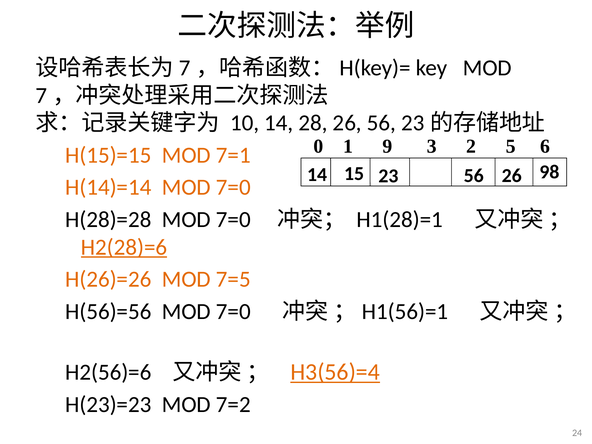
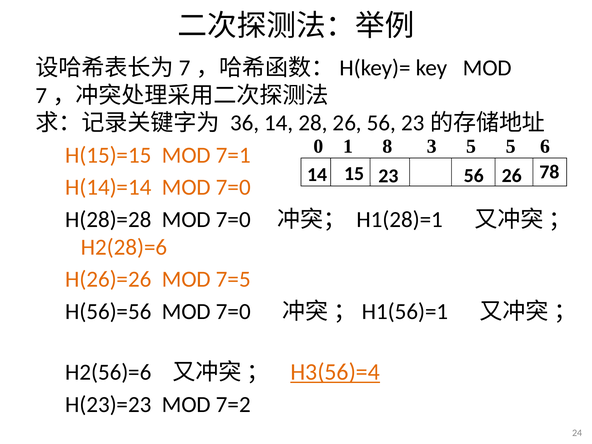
10: 10 -> 36 (245, 123)
9: 9 -> 8 (387, 146)
3 2: 2 -> 5 (471, 146)
98: 98 -> 78 (550, 172)
H2(28)=6 underline: present -> none (124, 247)
